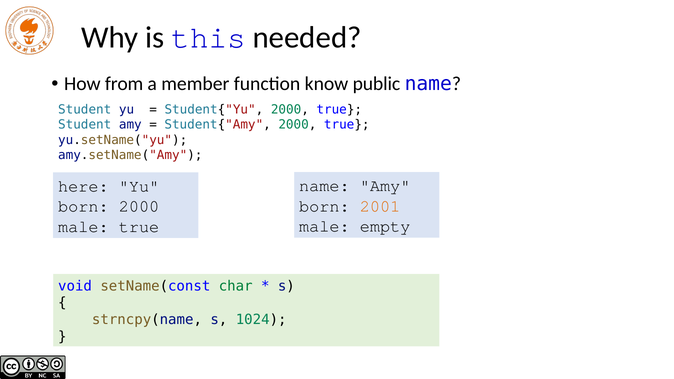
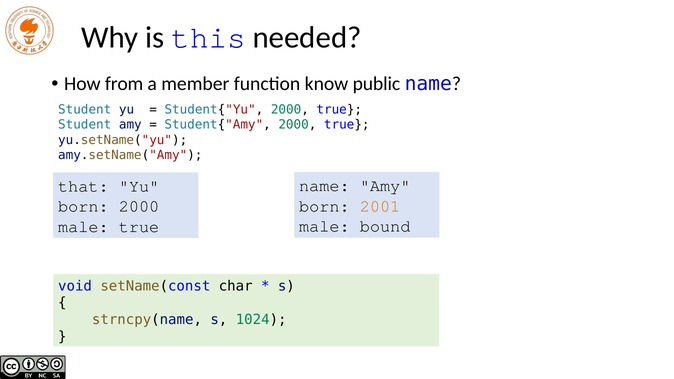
here: here -> that (83, 186)
empty: empty -> bound (385, 226)
char colour: green -> black (236, 286)
